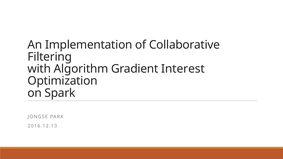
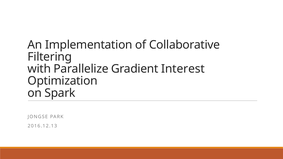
Algorithm: Algorithm -> Parallelize (81, 69)
